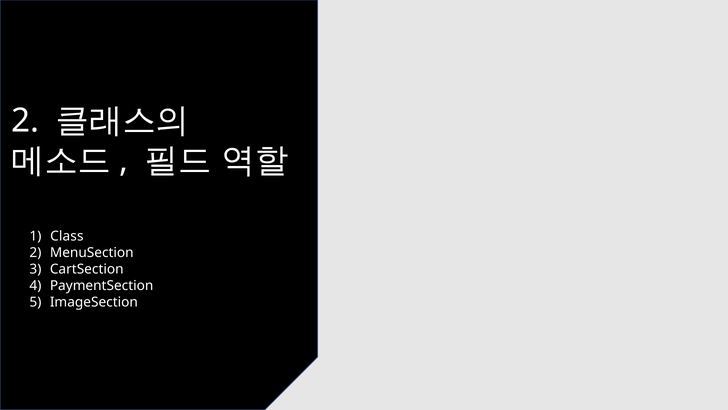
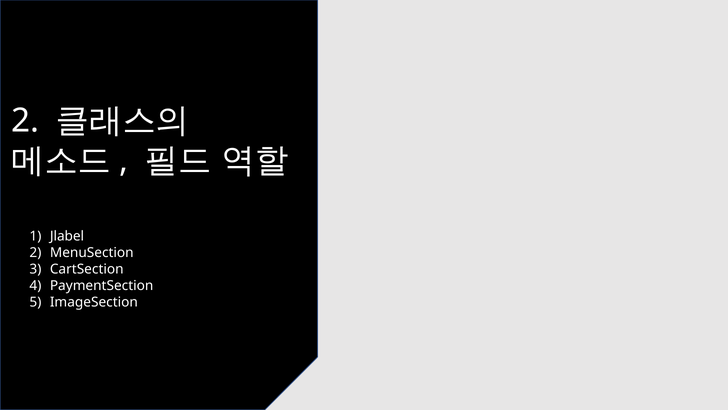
Class: Class -> Jlabel (67, 236)
